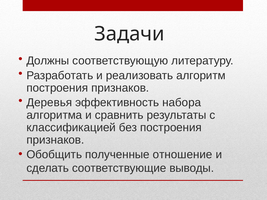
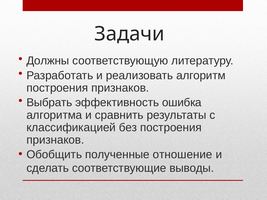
Деревья: Деревья -> Выбрать (49, 103)
набора: набора -> ошибка (182, 103)
